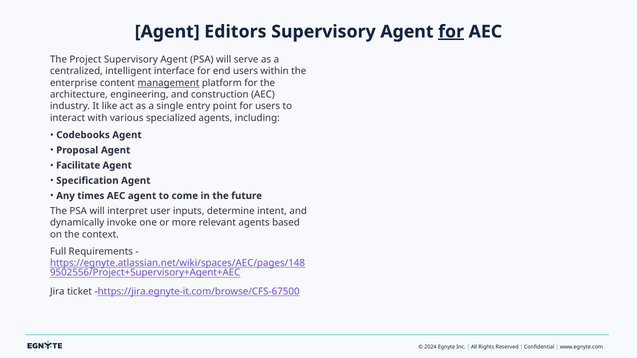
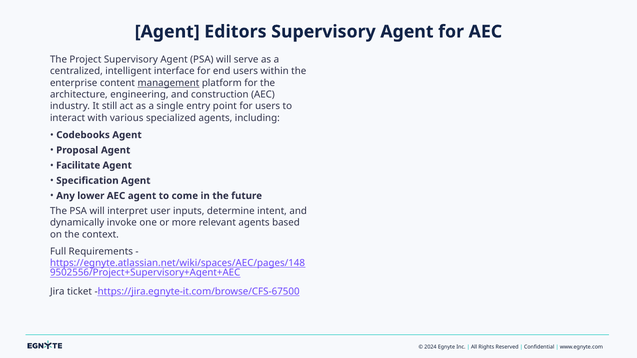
for underline: present -> none (451, 32)
like: like -> still (110, 106)
times: times -> lower (91, 196)
